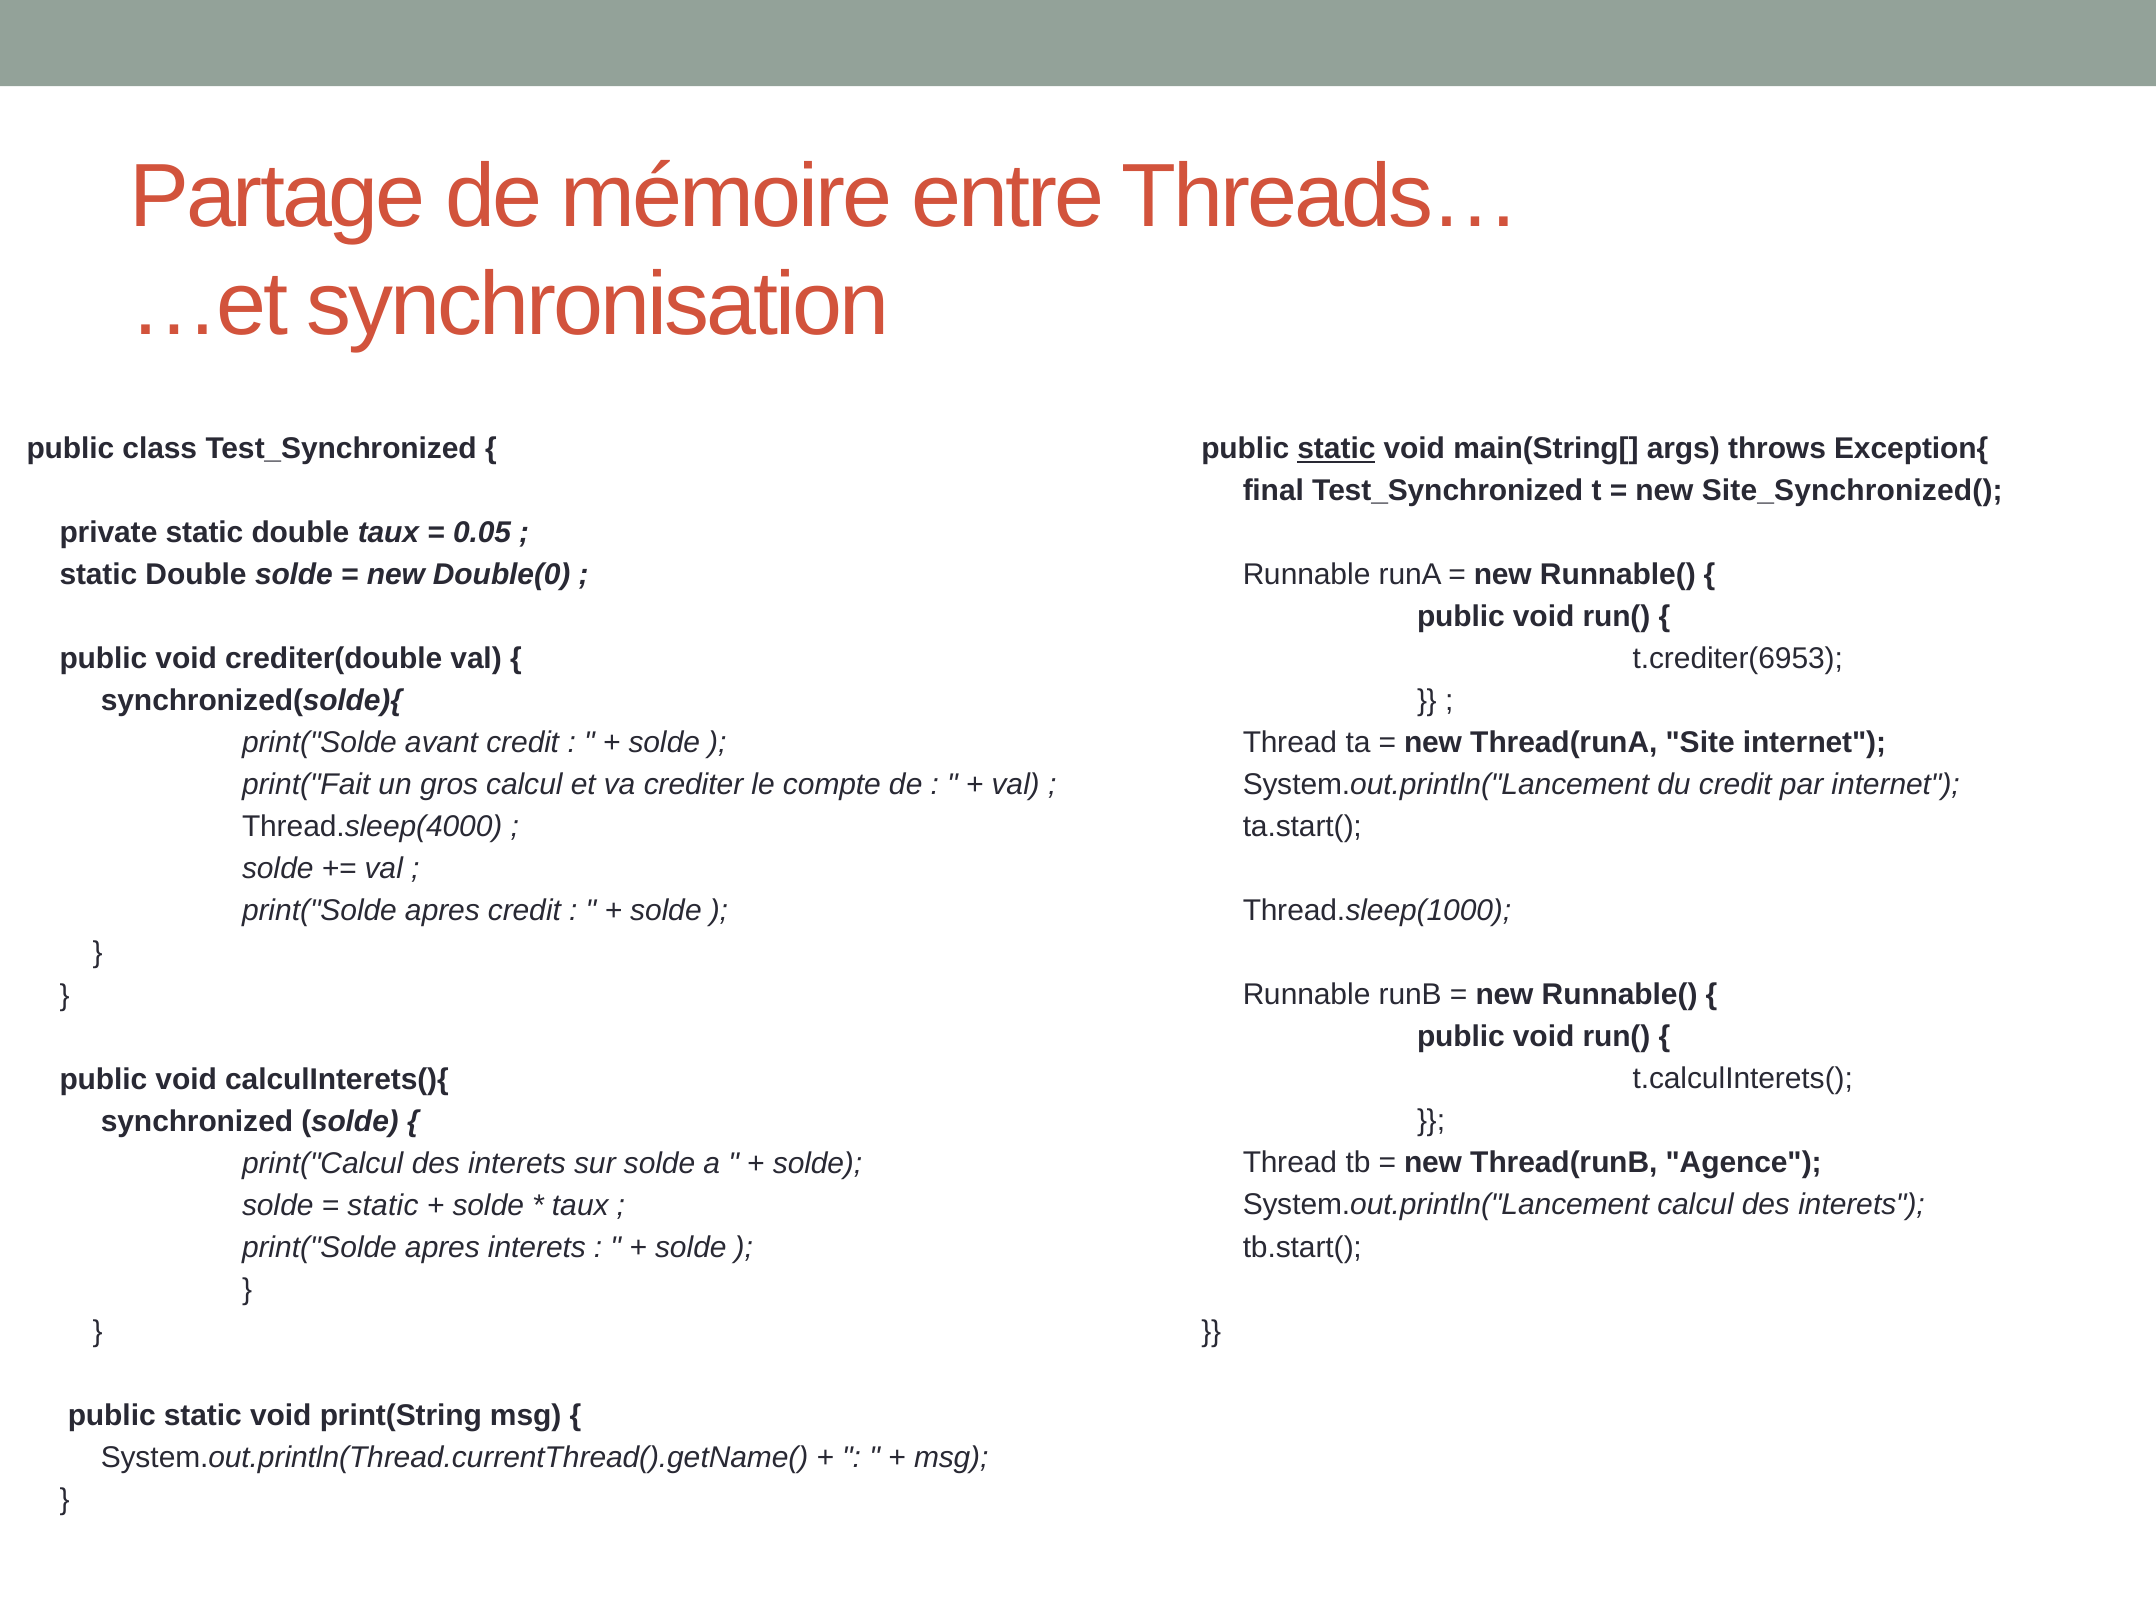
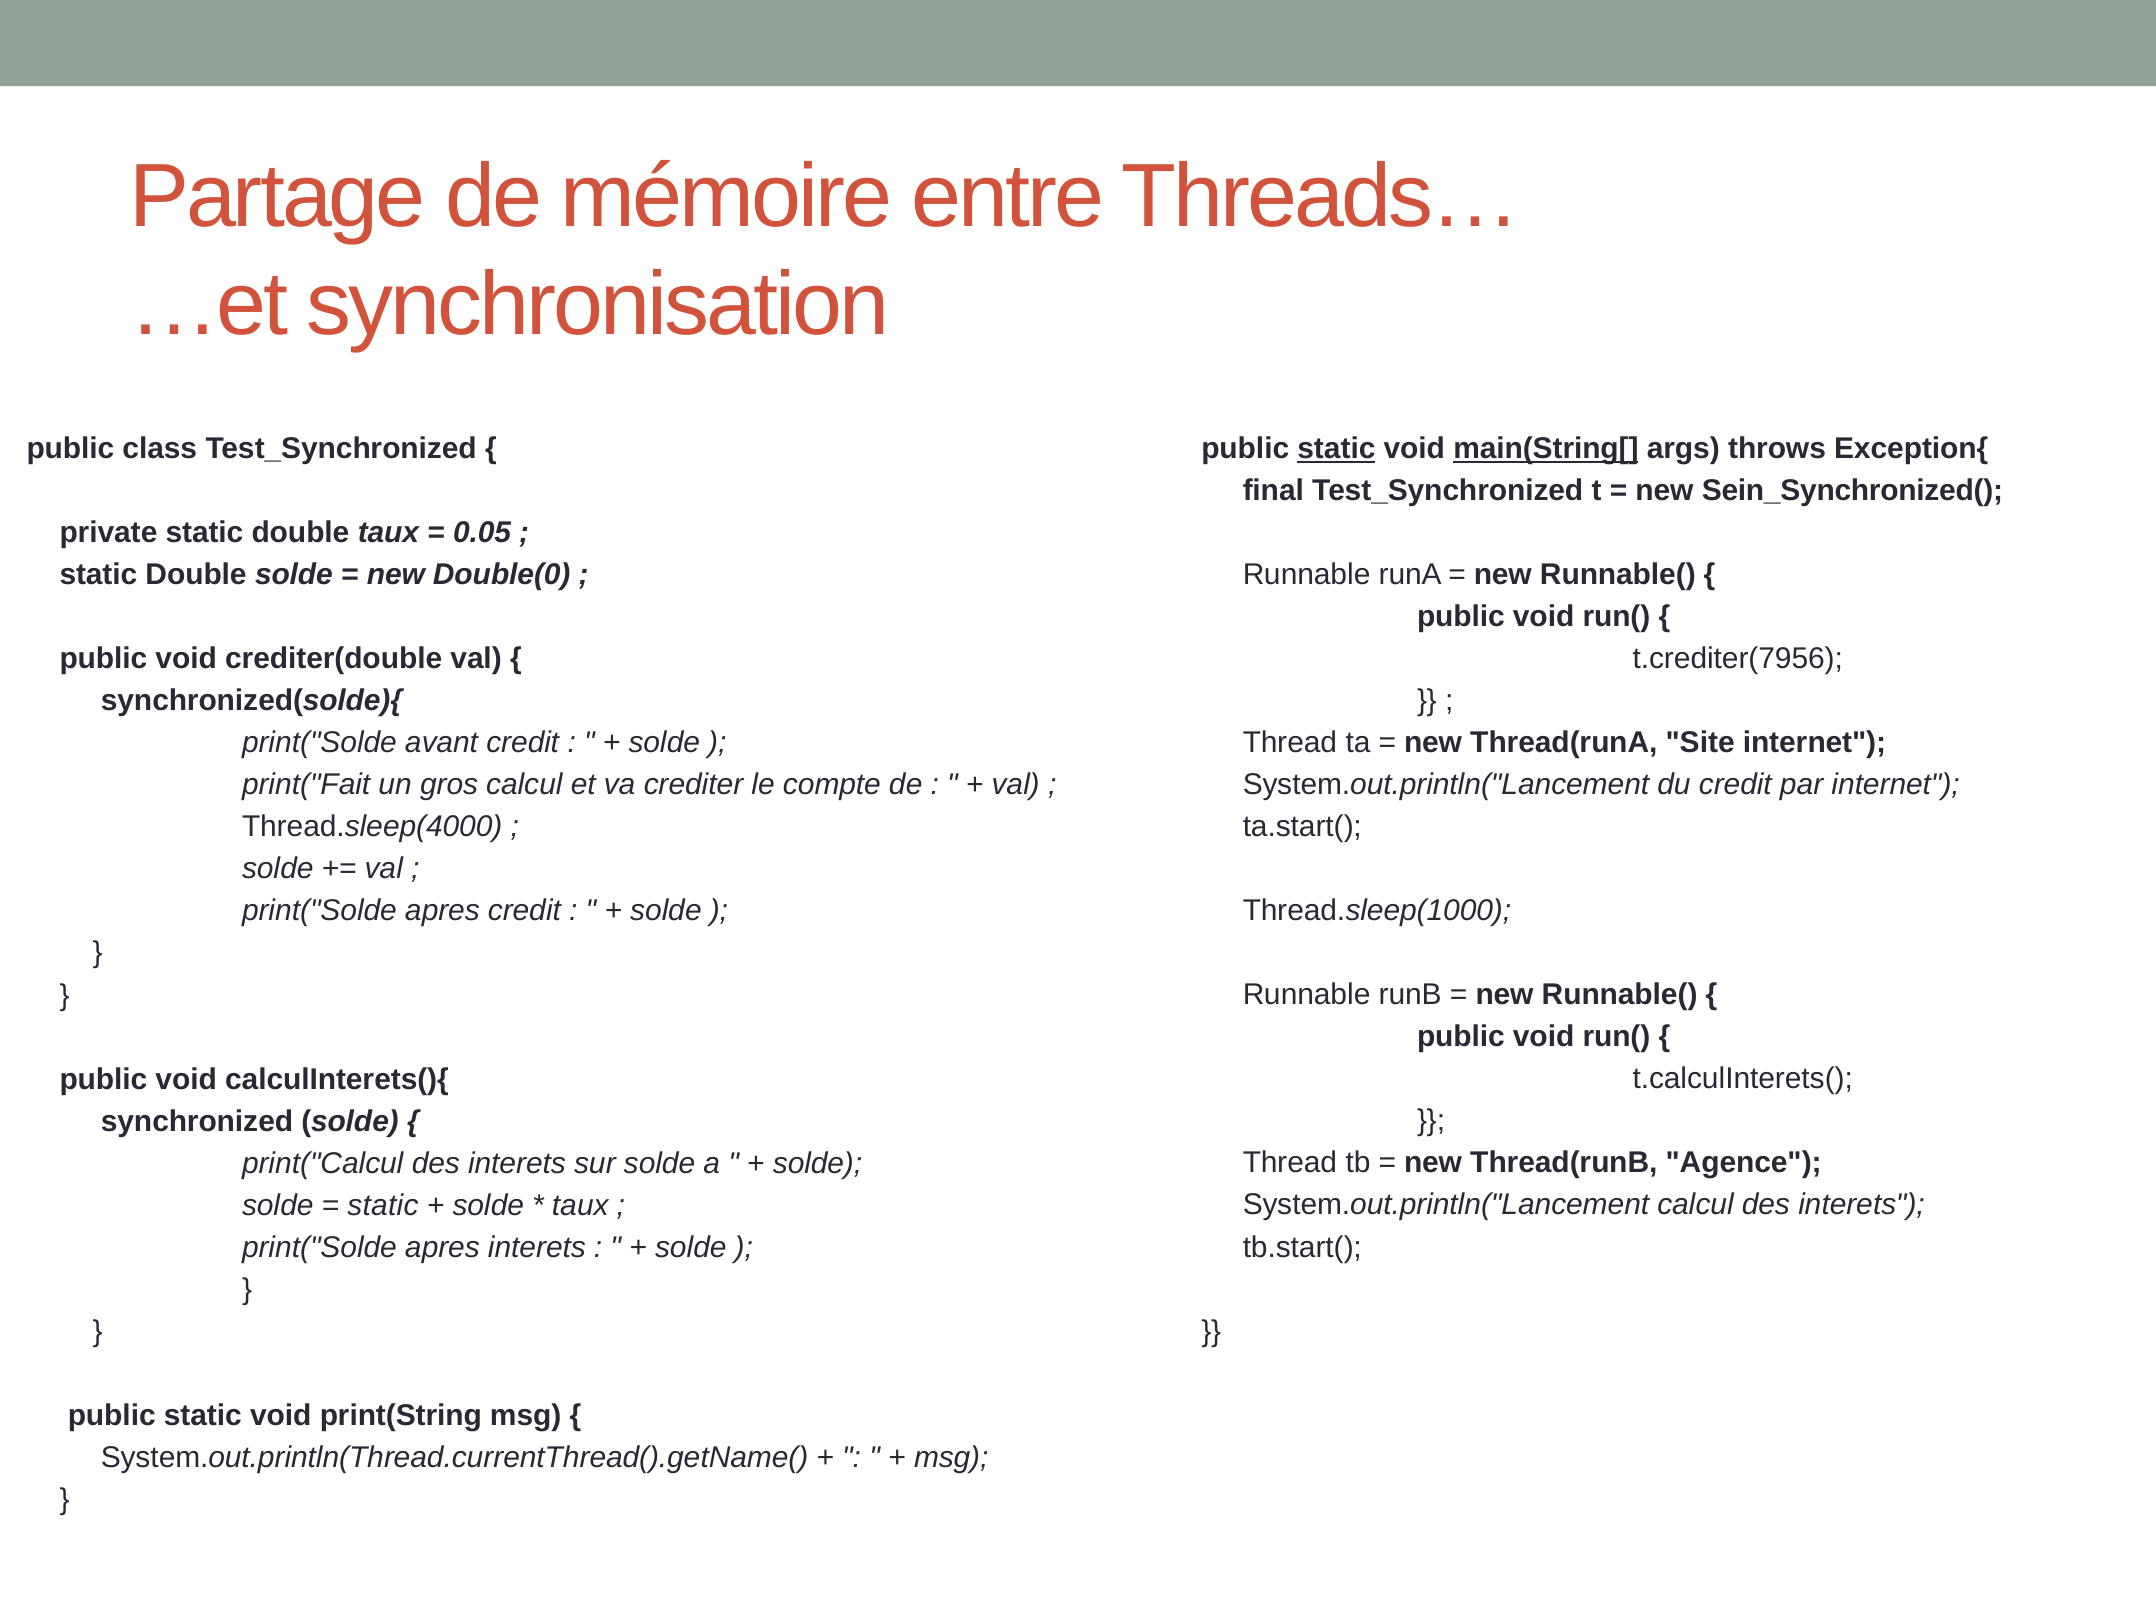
main(String[ underline: none -> present (1546, 449)
Site_Synchronized(: Site_Synchronized( -> Sein_Synchronized( (1852, 491)
t.crediter(6953: t.crediter(6953 -> t.crediter(7956 (1738, 659)
